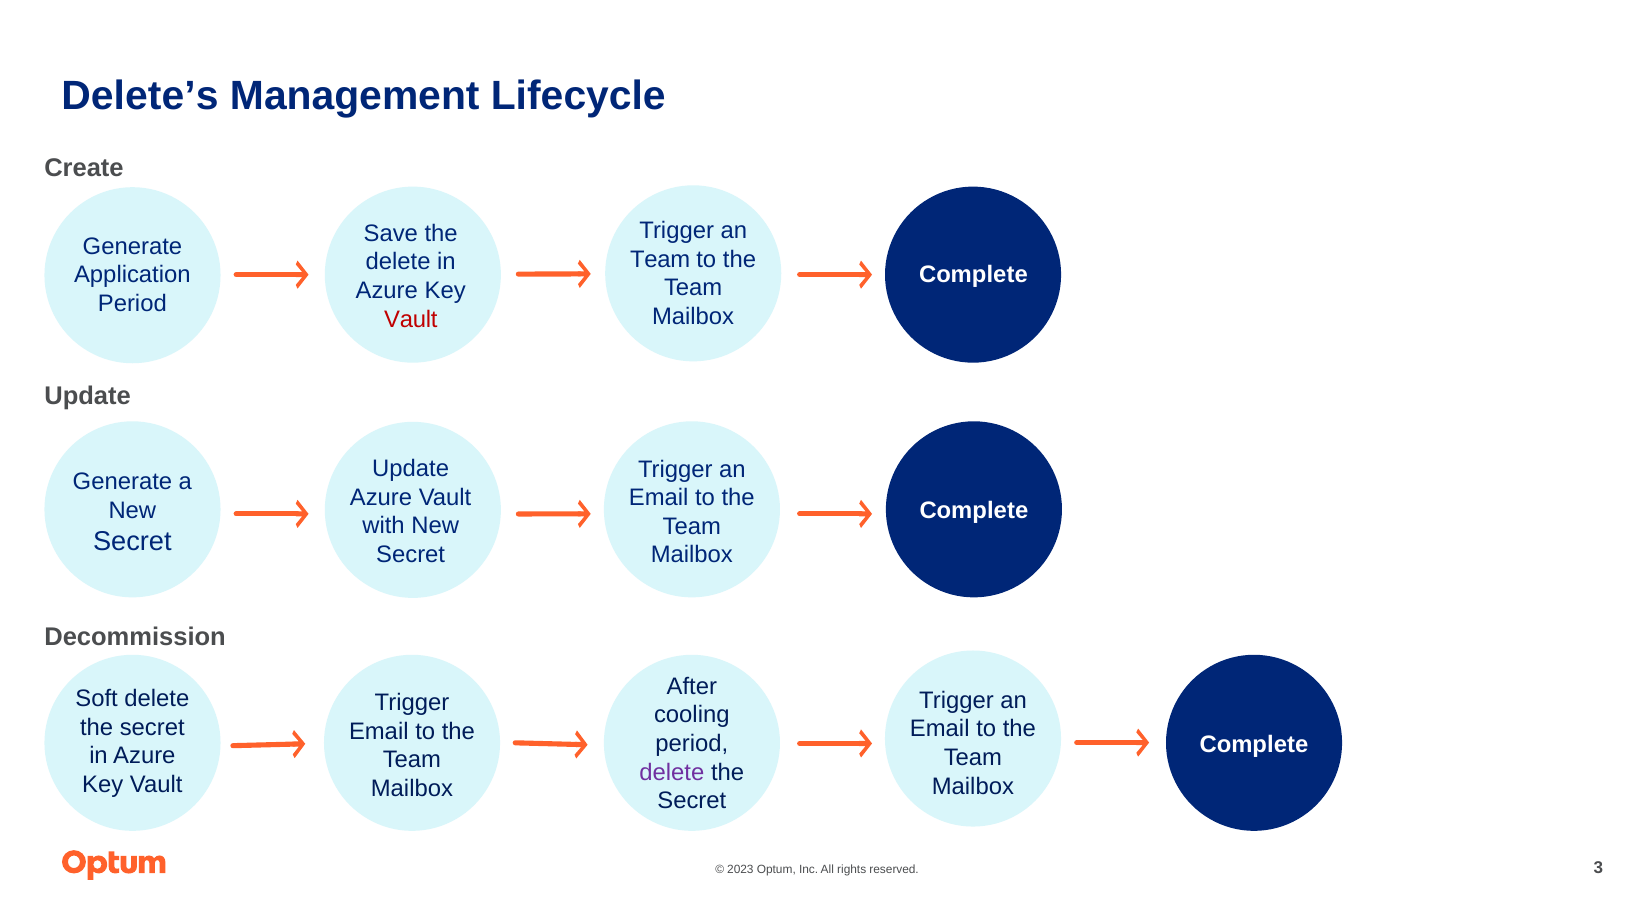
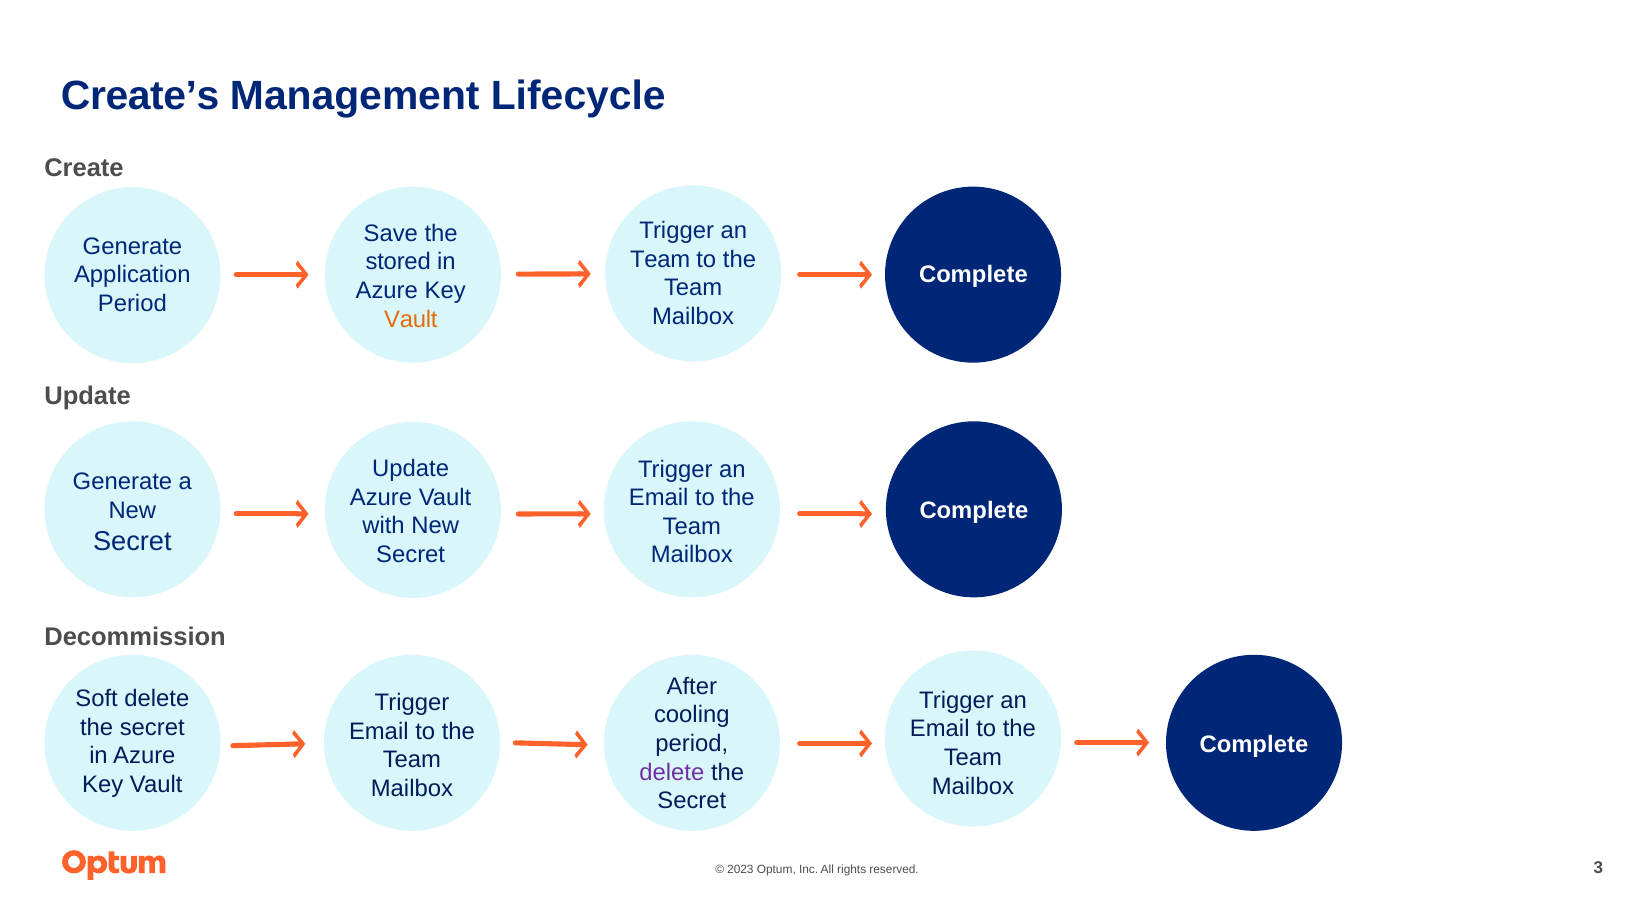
Delete’s: Delete’s -> Create’s (140, 96)
delete: delete -> stored (398, 262)
Vault colour: red -> orange (411, 319)
